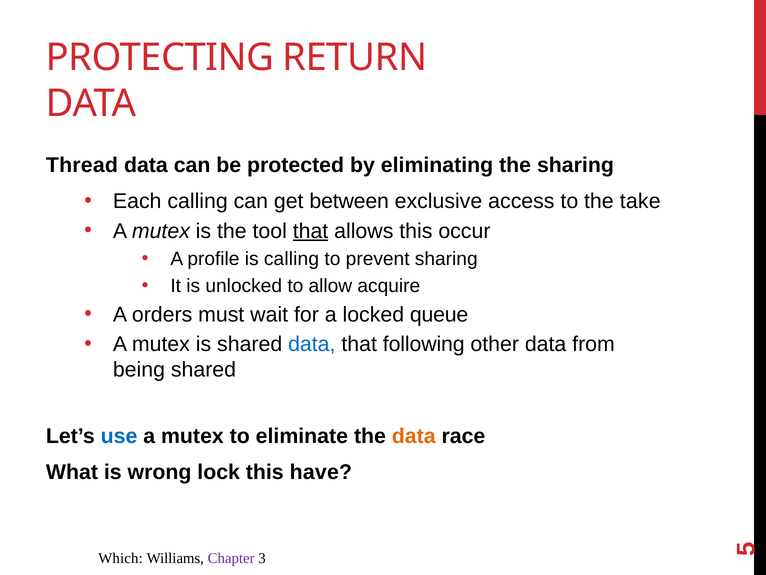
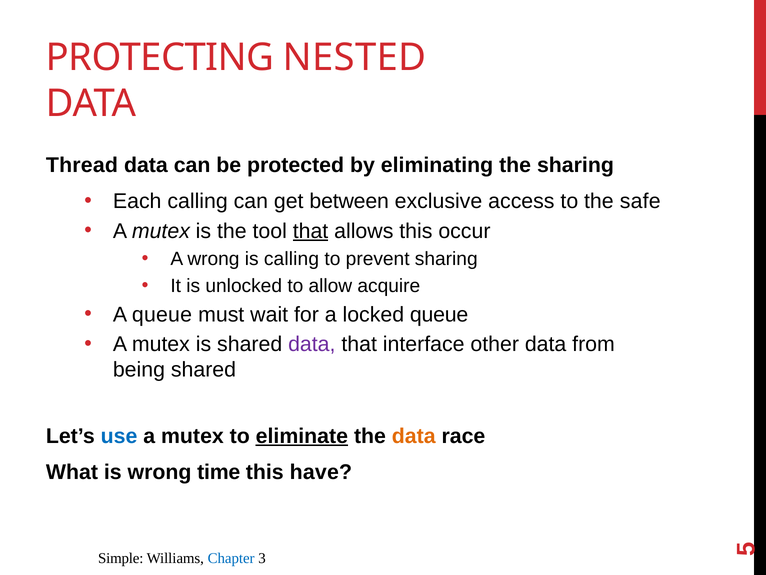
RETURN: RETURN -> NESTED (354, 58)
take: take -> safe (640, 201)
A profile: profile -> wrong (213, 259)
A orders: orders -> queue (162, 314)
data colour: blue -> purple (312, 344)
following: following -> interface (424, 344)
eliminate underline: none -> present (302, 436)
lock: lock -> time (219, 472)
Which: Which -> Simple (121, 558)
Chapter colour: purple -> blue (231, 558)
